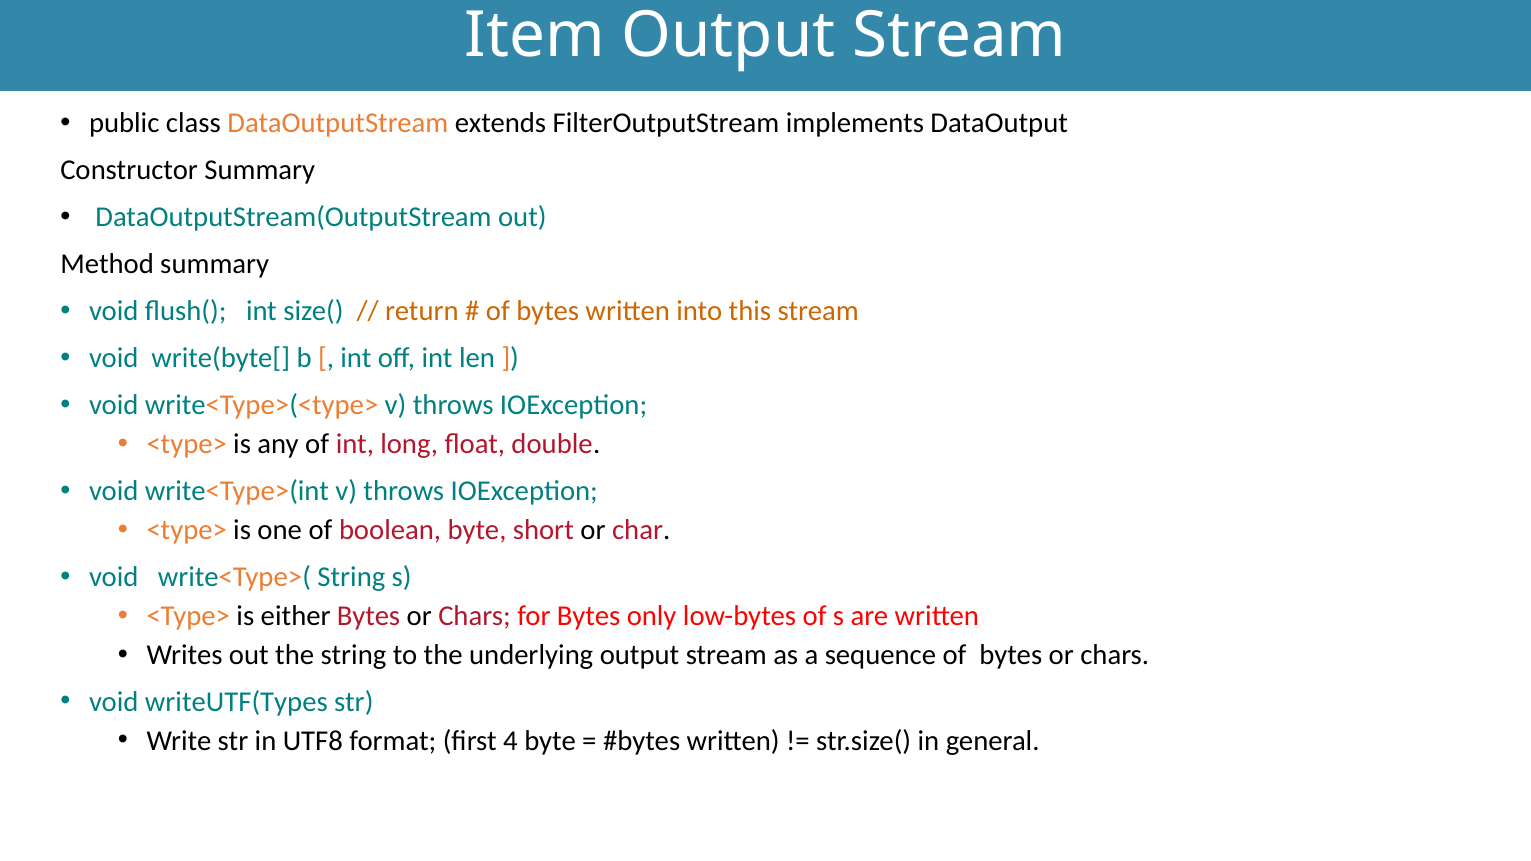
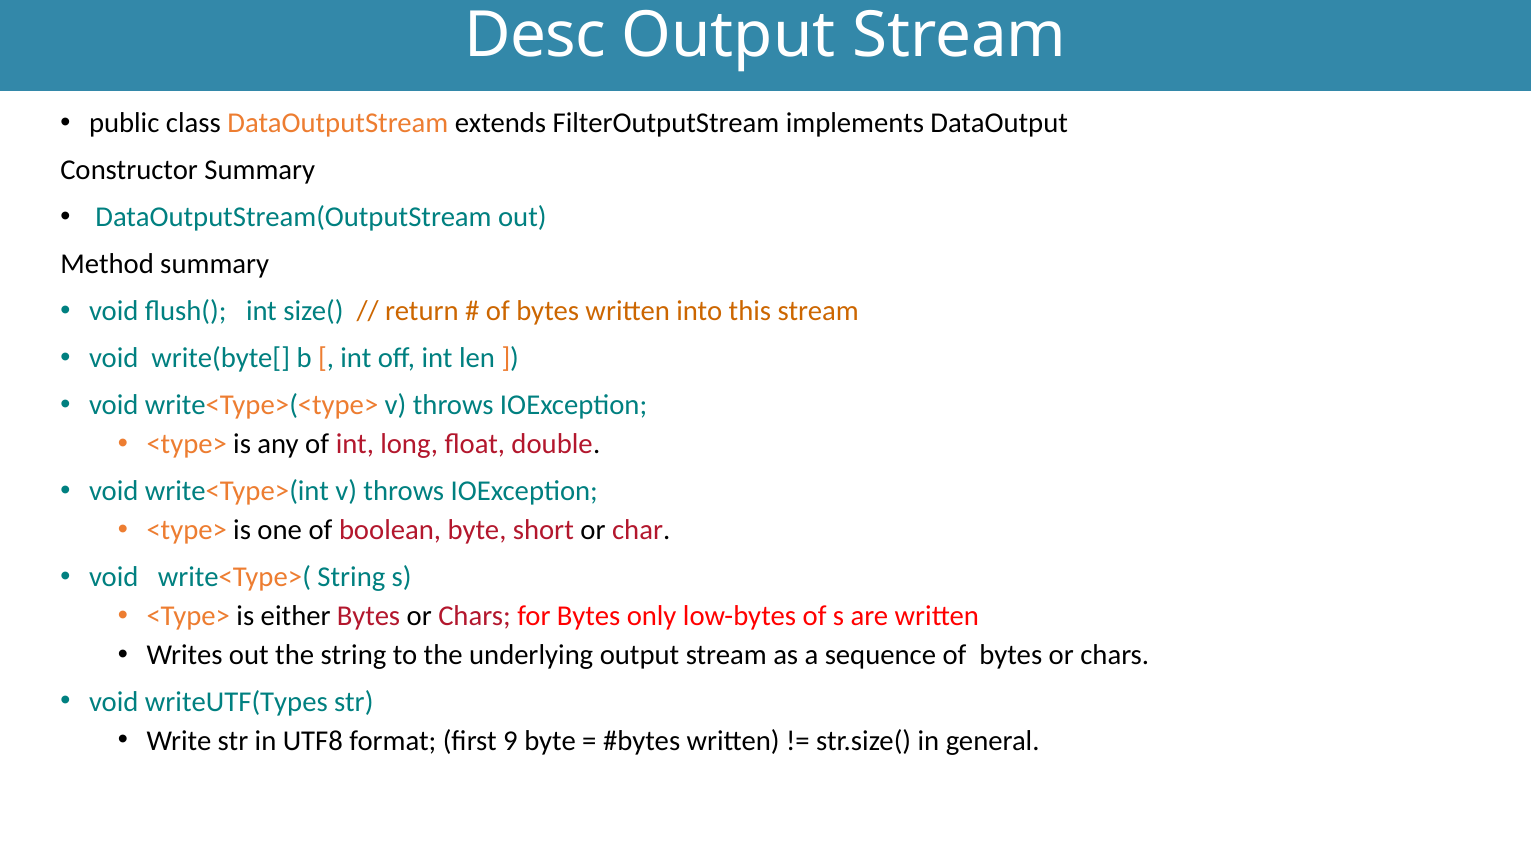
Item: Item -> Desc (535, 36)
4: 4 -> 9 (511, 741)
